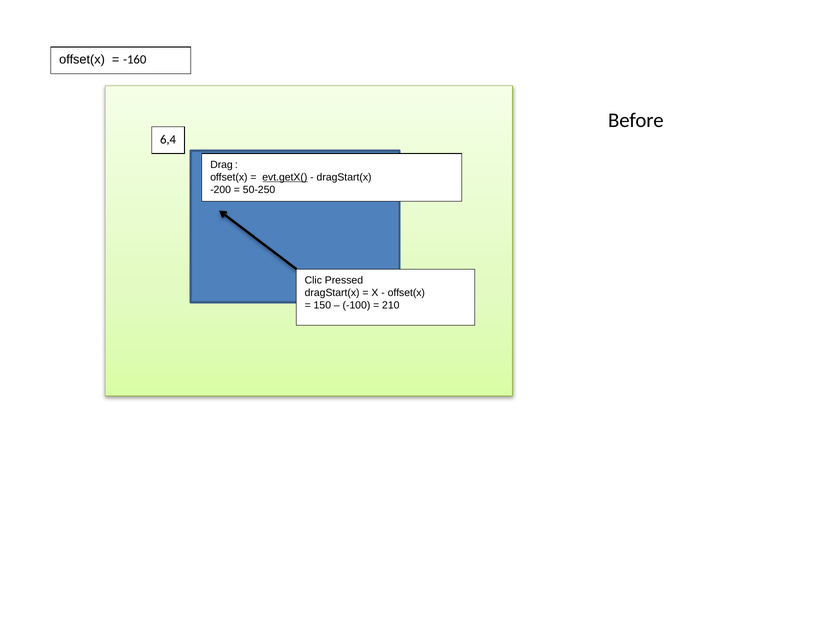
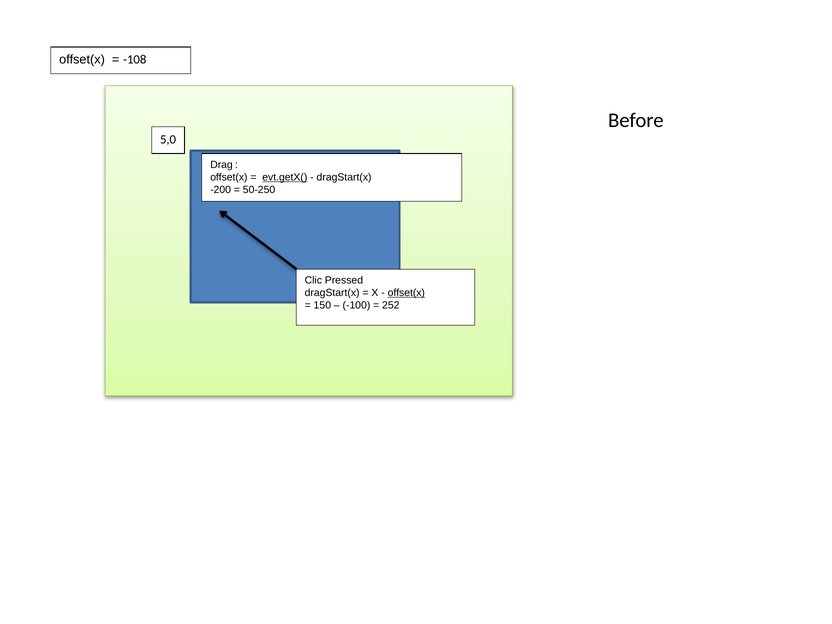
-160: -160 -> -108 (135, 60)
6,4: 6,4 -> 5,0 (168, 139)
offset(x underline: none -> present (406, 293)
210: 210 -> 252 (391, 305)
